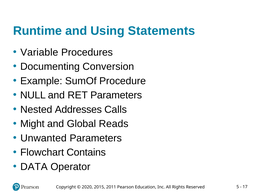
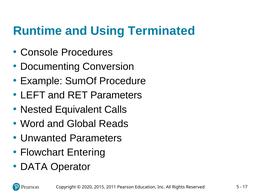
Statements: Statements -> Terminated (162, 31)
Variable: Variable -> Console (39, 52)
NULL: NULL -> LEFT (33, 95)
Addresses: Addresses -> Equivalent (78, 110)
Might: Might -> Word (32, 124)
Contains: Contains -> Entering (86, 152)
